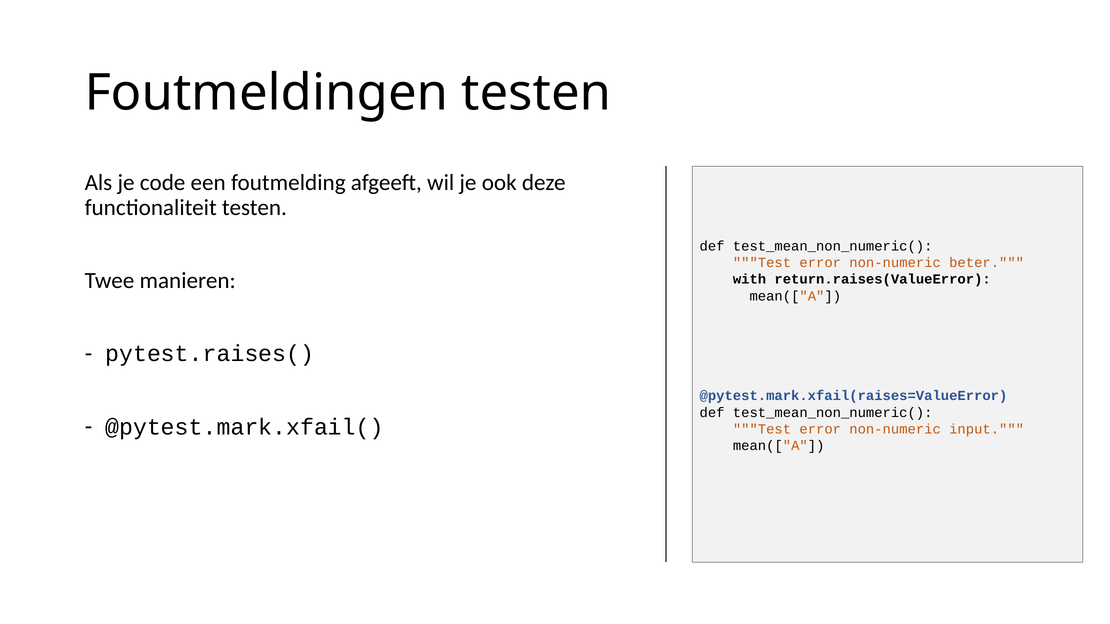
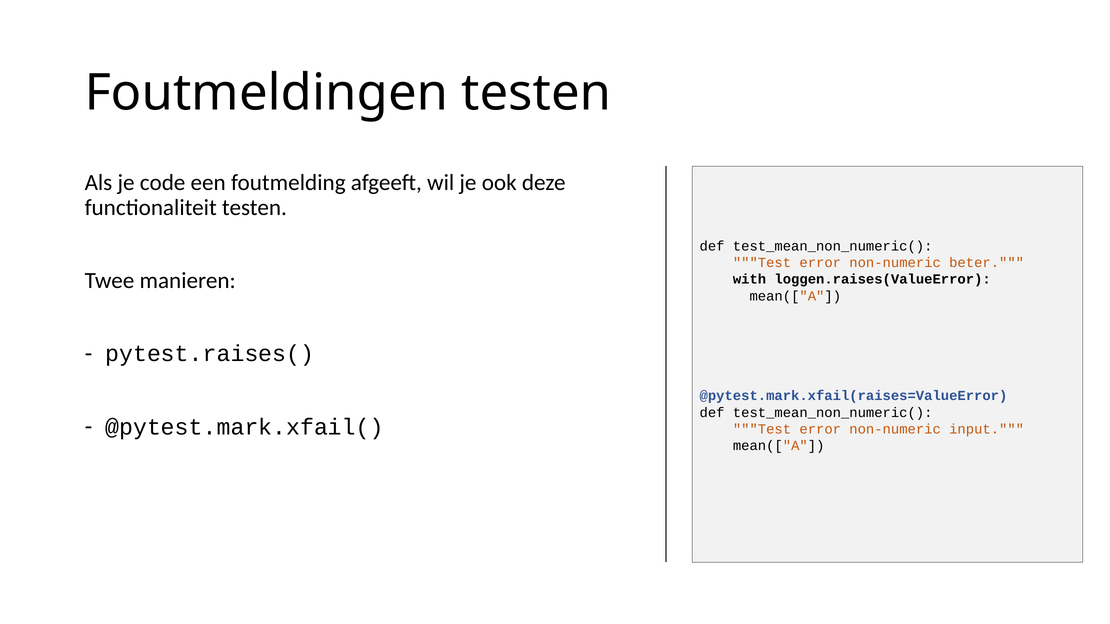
return.raises(ValueError: return.raises(ValueError -> loggen.raises(ValueError (883, 279)
